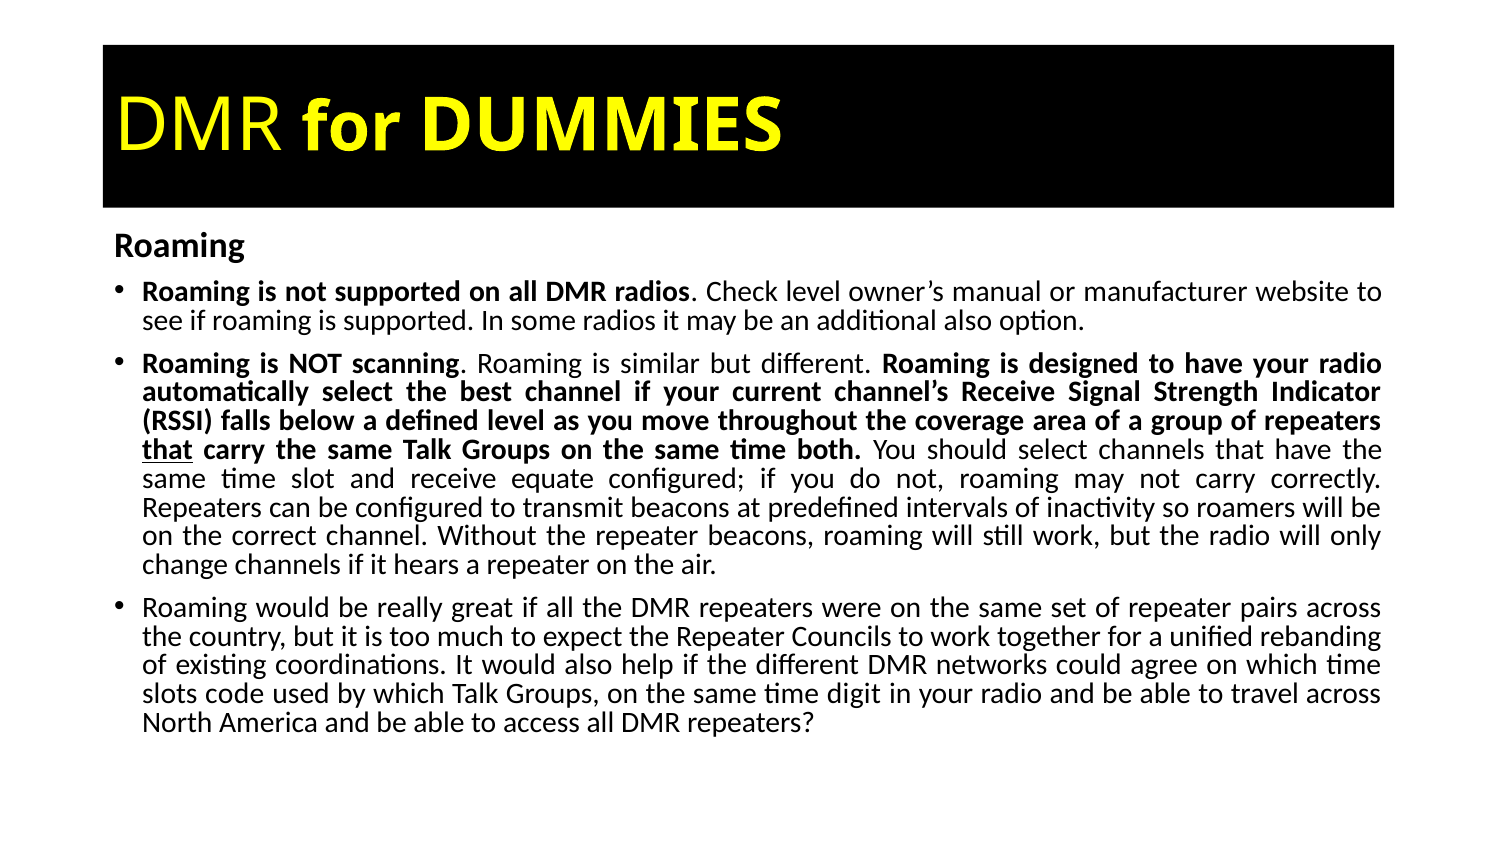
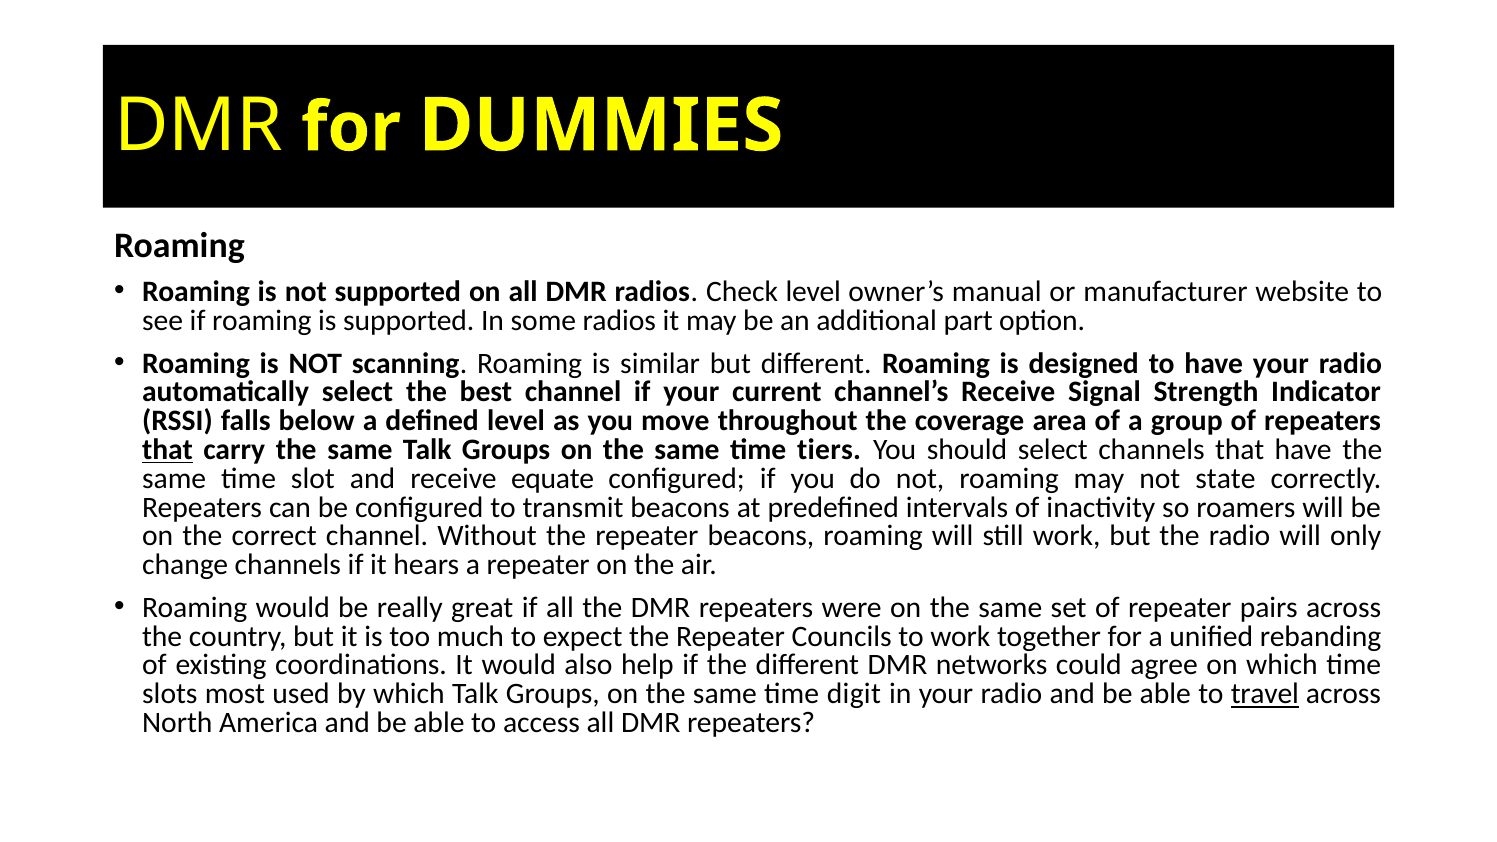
additional also: also -> part (968, 321)
both: both -> tiers (829, 450)
not carry: carry -> state (1225, 479)
code: code -> most (235, 694)
travel underline: none -> present (1265, 694)
